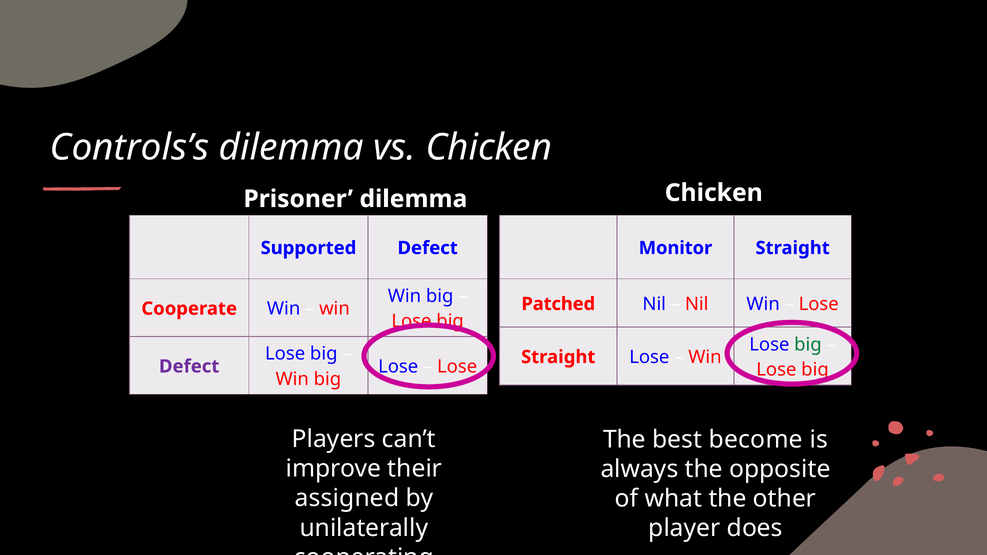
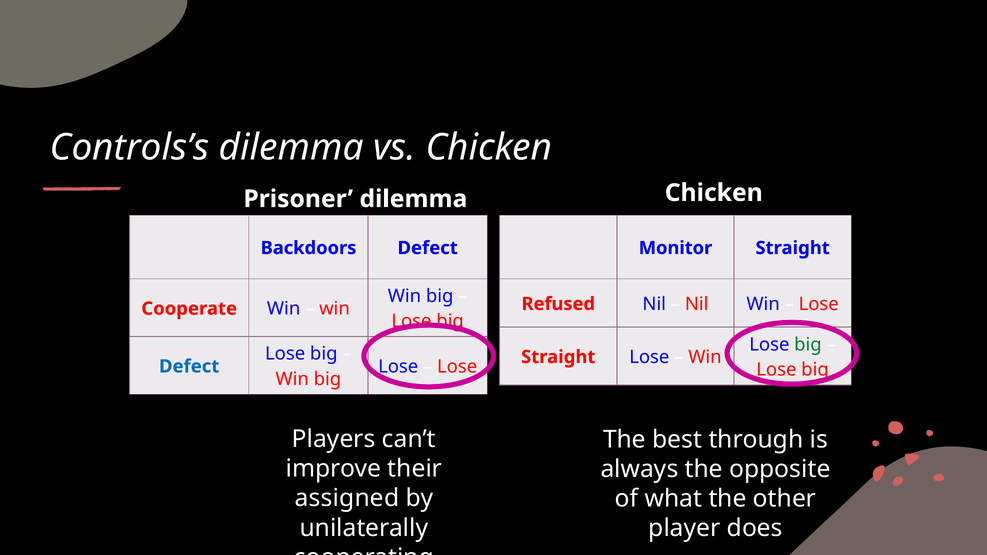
Supported: Supported -> Backdoors (308, 248)
Patched: Patched -> Refused (558, 304)
Defect colour: purple -> blue (189, 367)
become: become -> through (756, 440)
